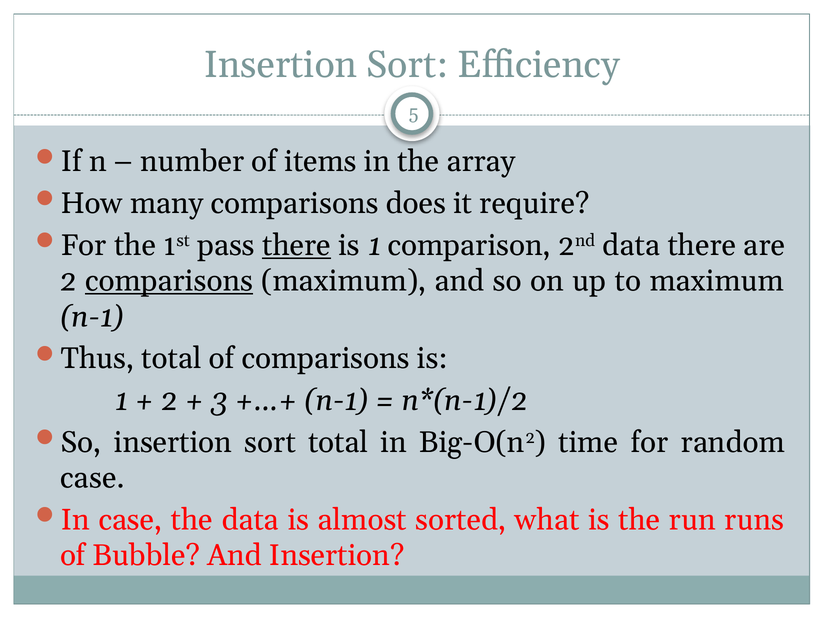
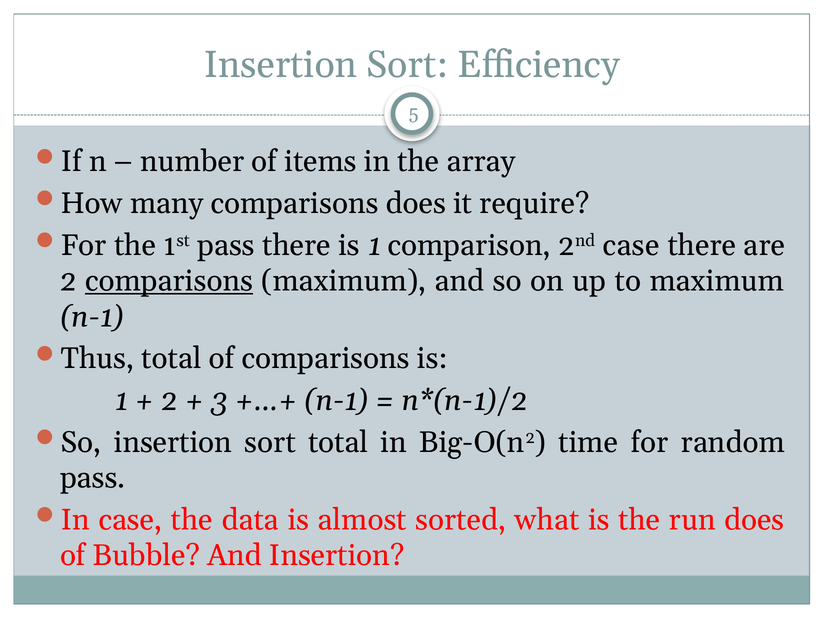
there underline: present -> none (297, 245)
2nd data: data -> case (631, 245)
case: case -> pass (93, 478)
run runs: runs -> does (754, 520)
